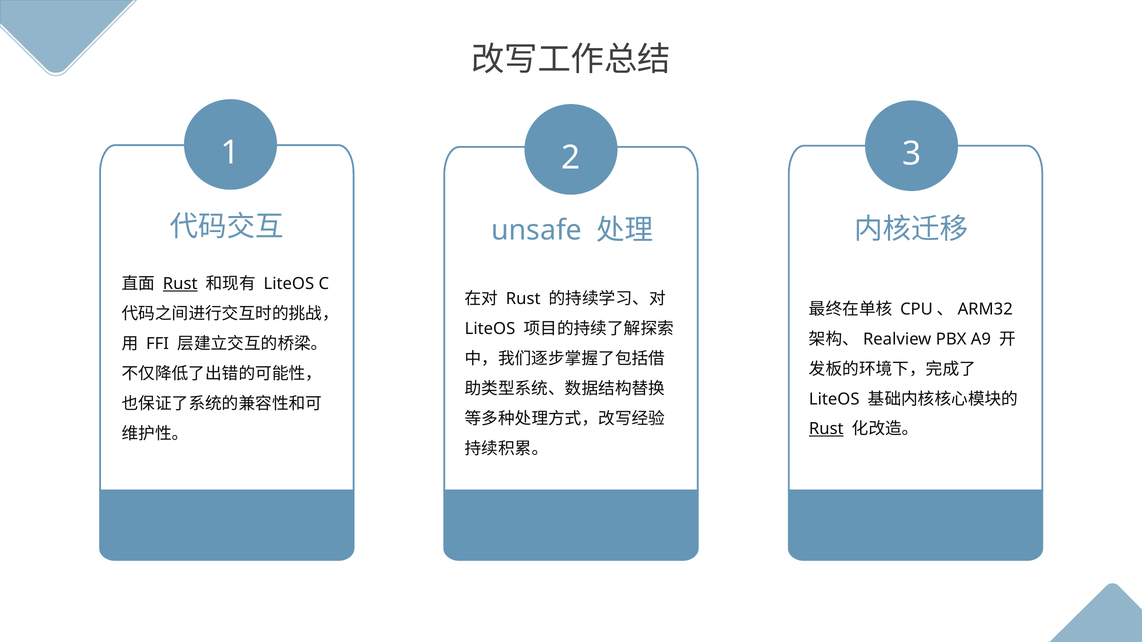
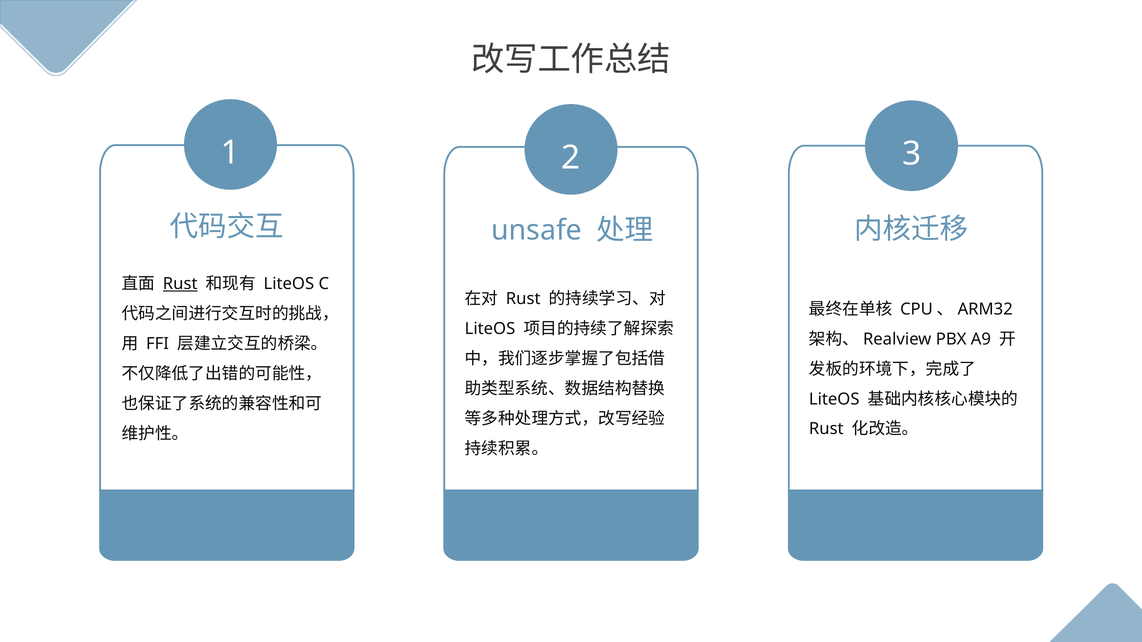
Rust underline: present -> none (826, 429)
